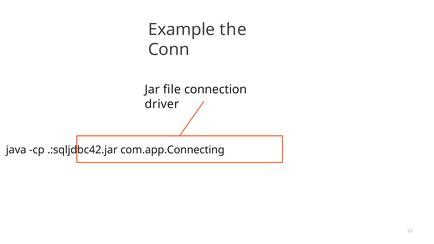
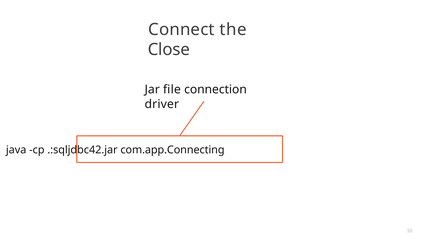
Example: Example -> Connect (181, 30)
Conn: Conn -> Close (169, 50)
